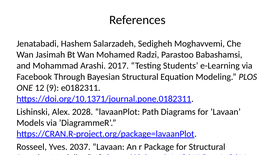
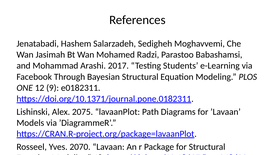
2028: 2028 -> 2075 (83, 112)
2037: 2037 -> 2070 (80, 147)
